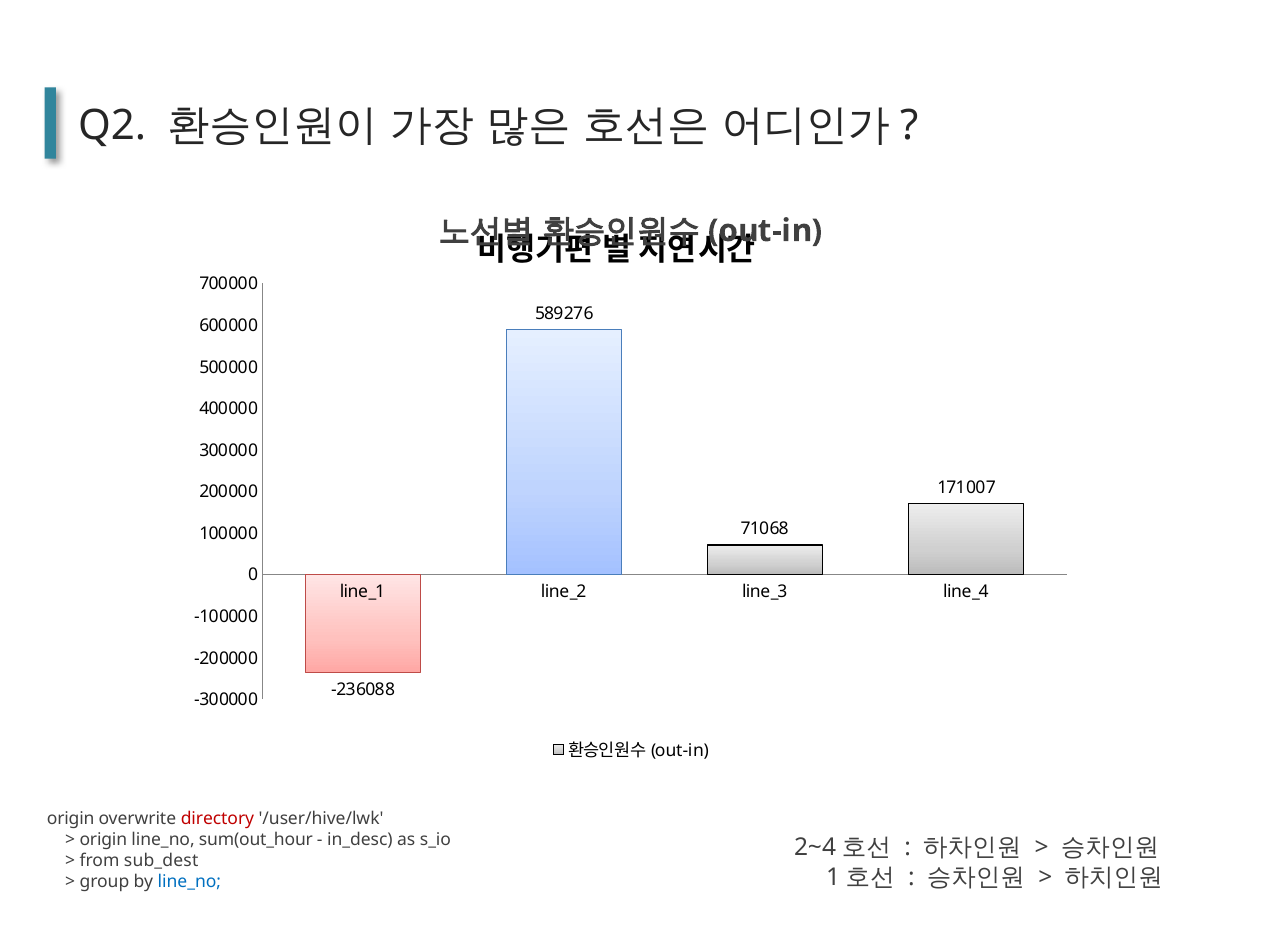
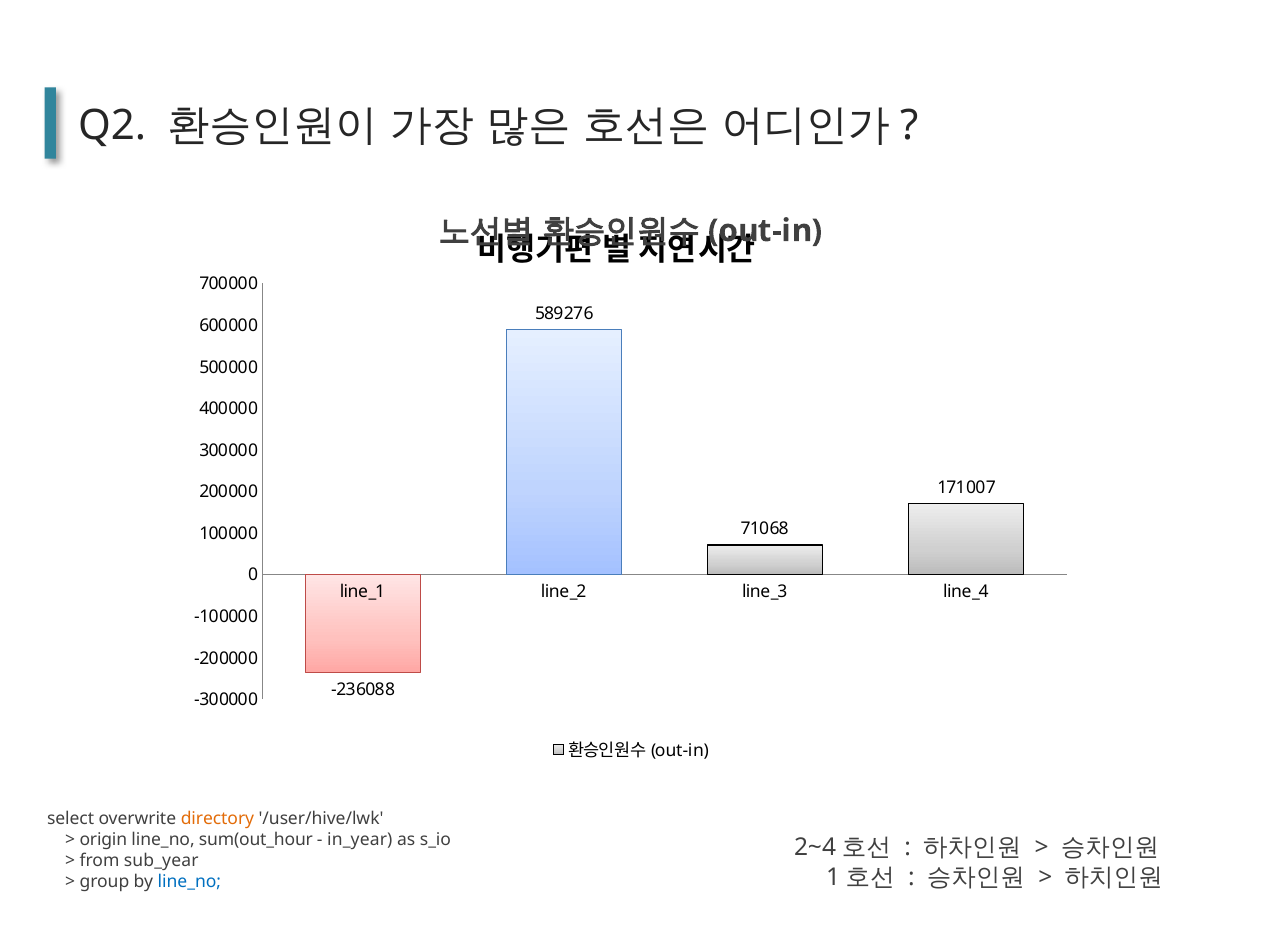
origin: origin -> select (71, 819)
directory colour: red -> orange (217, 819)
in_desc: in_desc -> in_year (360, 840)
sub_dest: sub_dest -> sub_year (161, 861)
